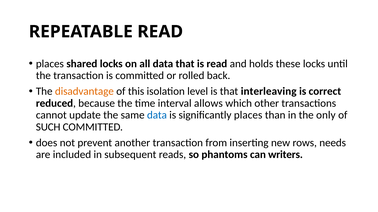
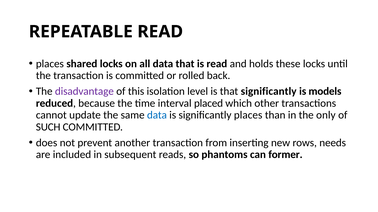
disadvantage colour: orange -> purple (84, 92)
that interleaving: interleaving -> significantly (269, 92)
correct: correct -> models (325, 92)
allows: allows -> placed (209, 103)
writers: writers -> former (285, 155)
